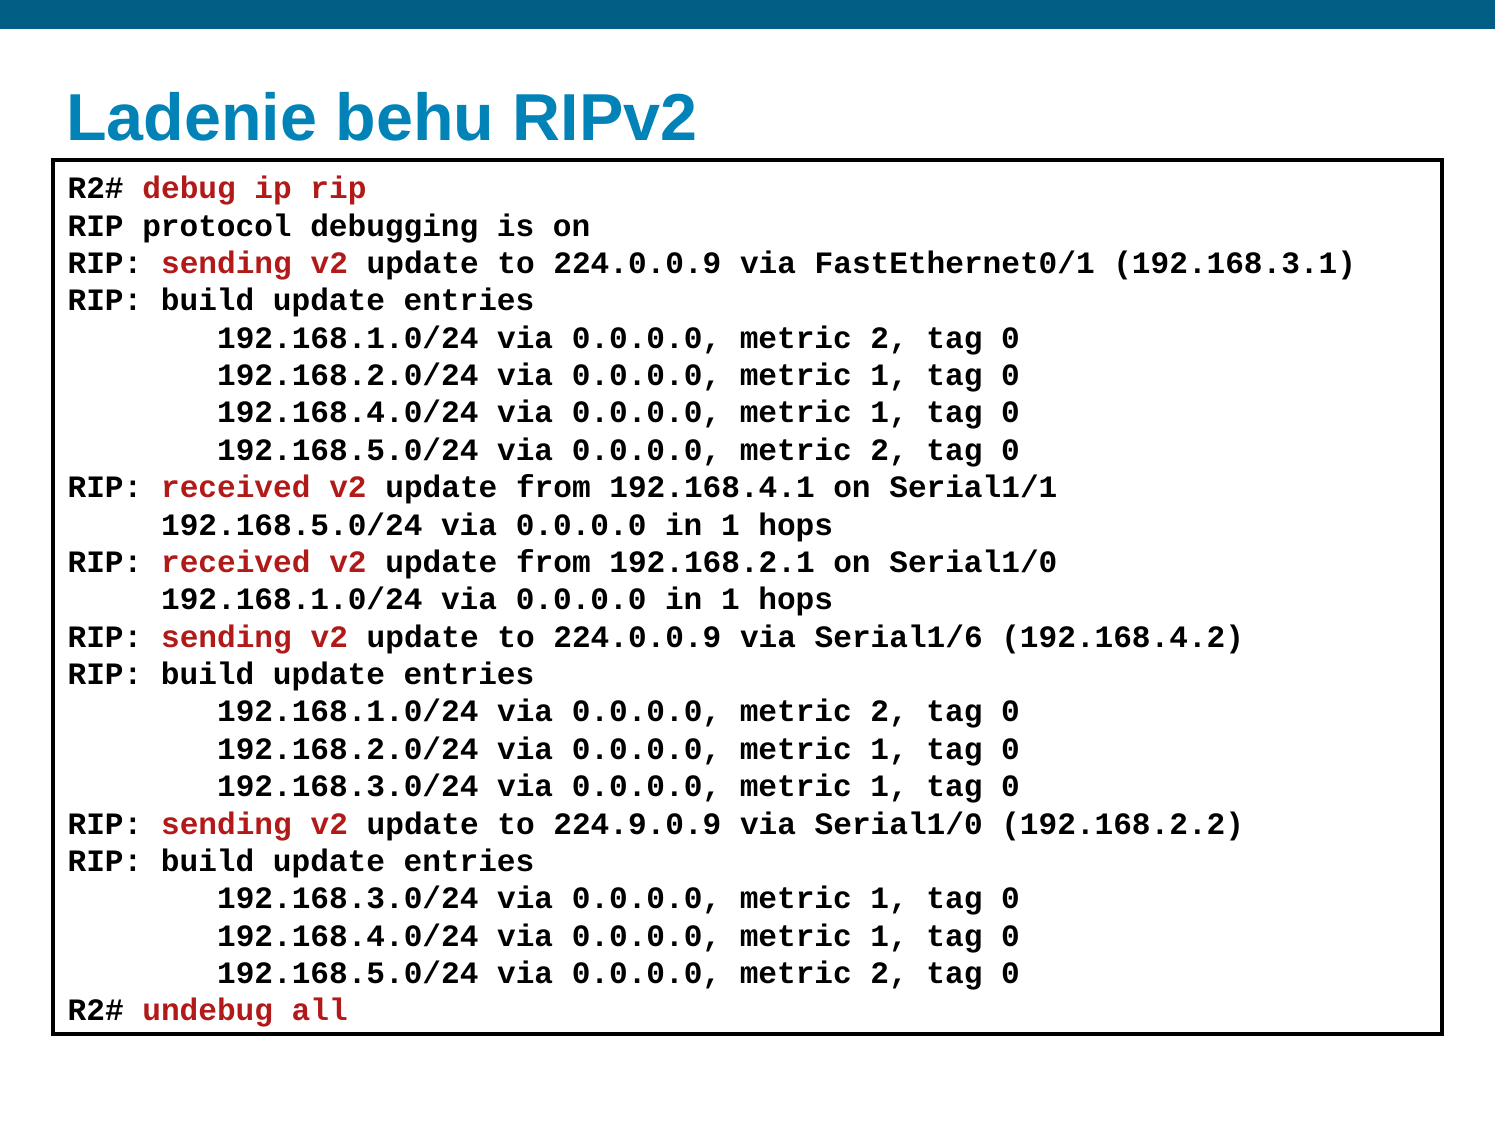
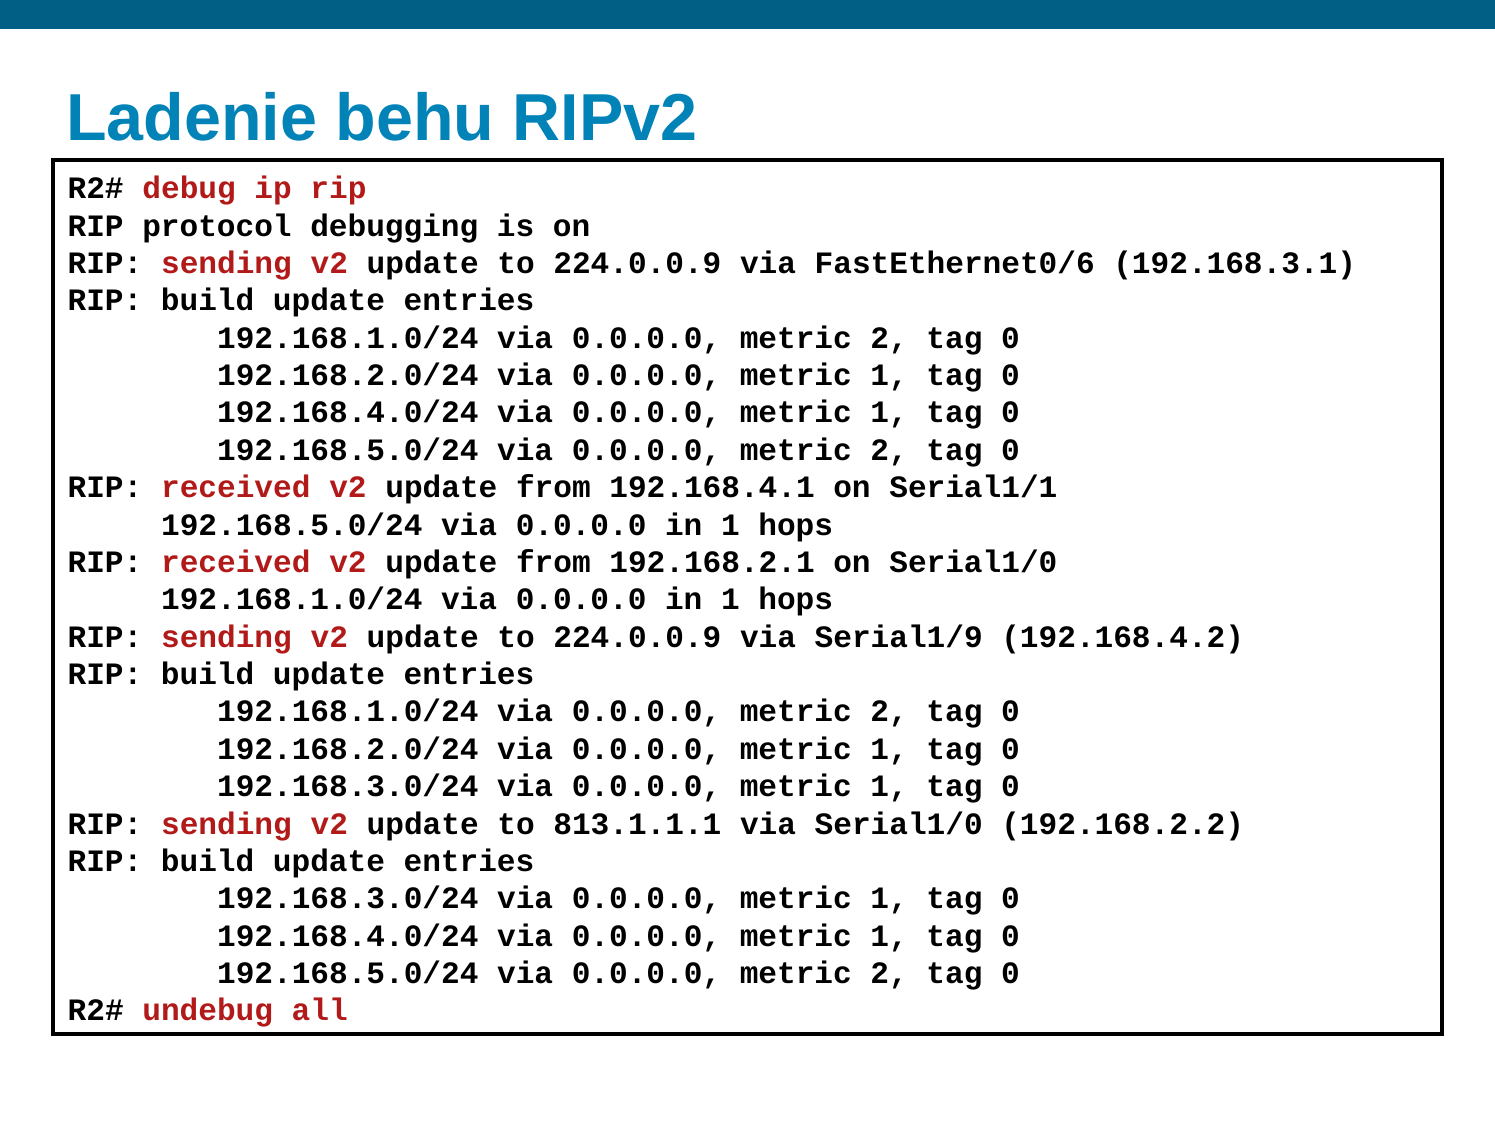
FastEthernet0/1: FastEthernet0/1 -> FastEthernet0/6 (955, 263)
Serial1/6: Serial1/6 -> Serial1/9 (899, 637)
224.9.0.9: 224.9.0.9 -> 813.1.1.1 (637, 824)
